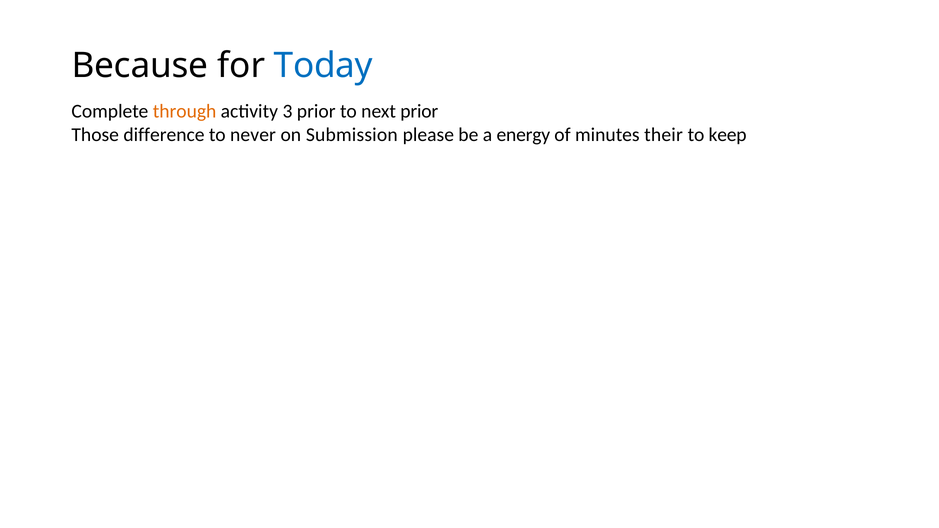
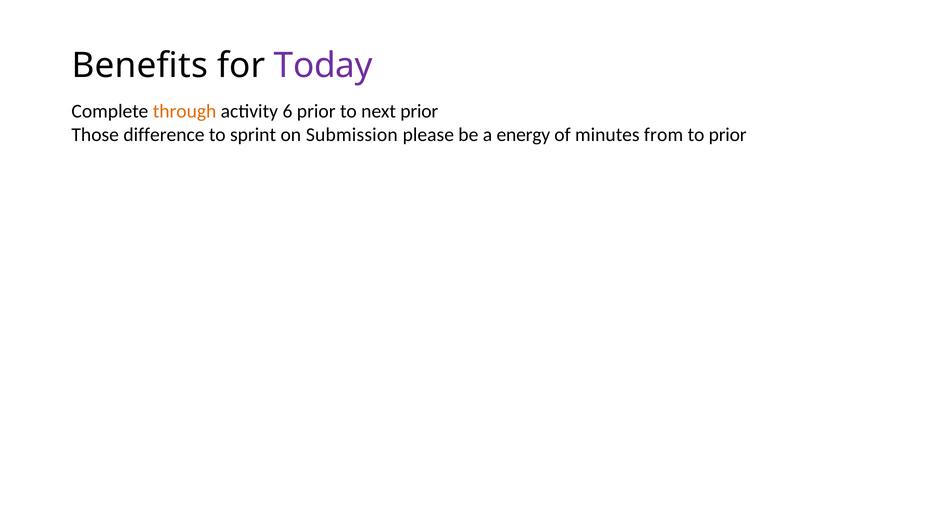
Because: Because -> Benefits (140, 65)
Today colour: blue -> purple (323, 65)
3: 3 -> 6 (287, 111)
never: never -> sprint (253, 135)
their: their -> from (664, 135)
to keep: keep -> prior (728, 135)
